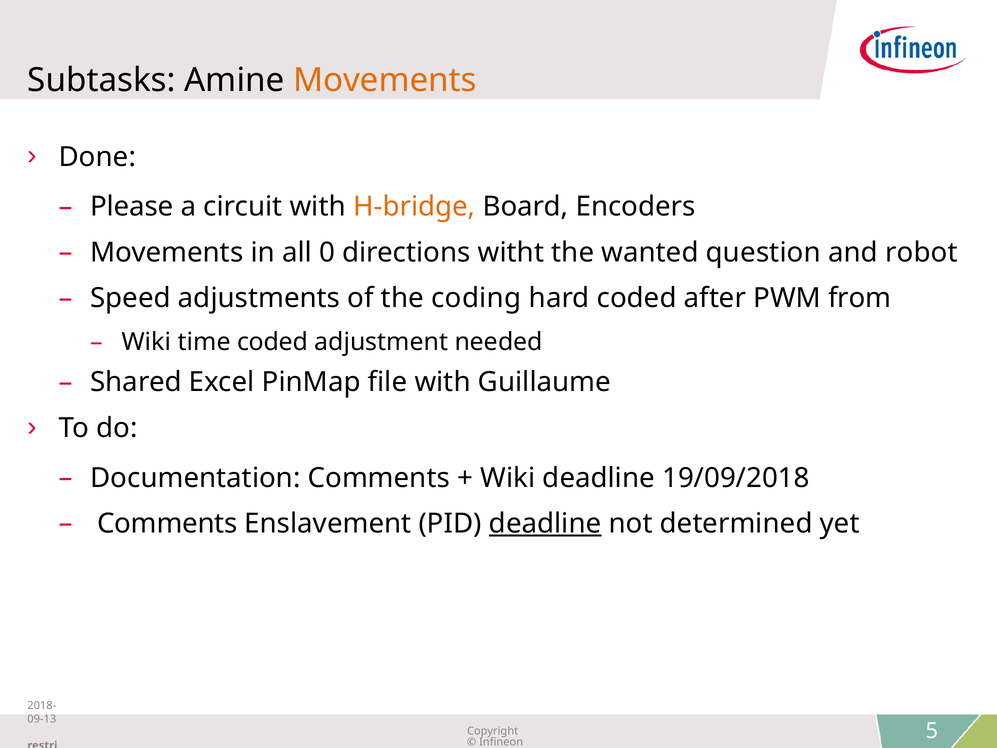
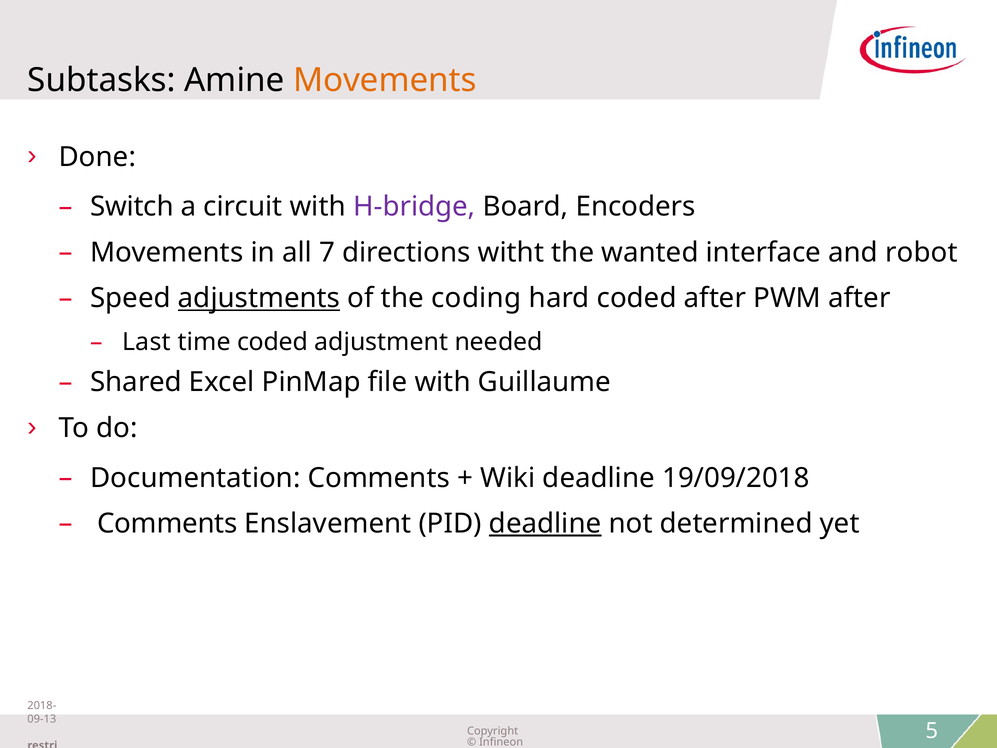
Please: Please -> Switch (132, 207)
H-bridge colour: orange -> purple (414, 207)
0: 0 -> 7 (327, 252)
question: question -> interface (763, 252)
adjustments underline: none -> present (259, 298)
PWM from: from -> after (859, 298)
Wiki: Wiki -> Last (146, 342)
